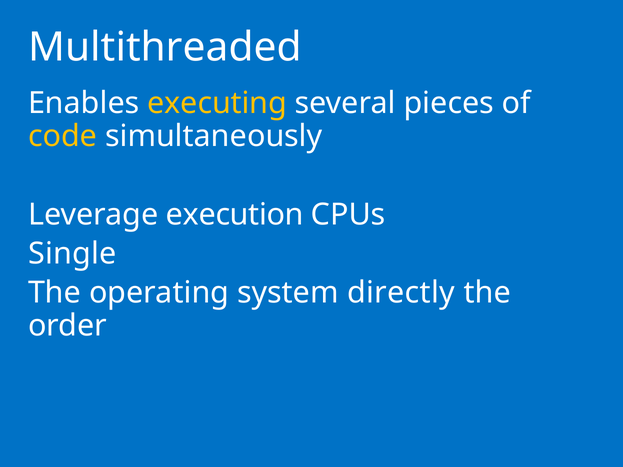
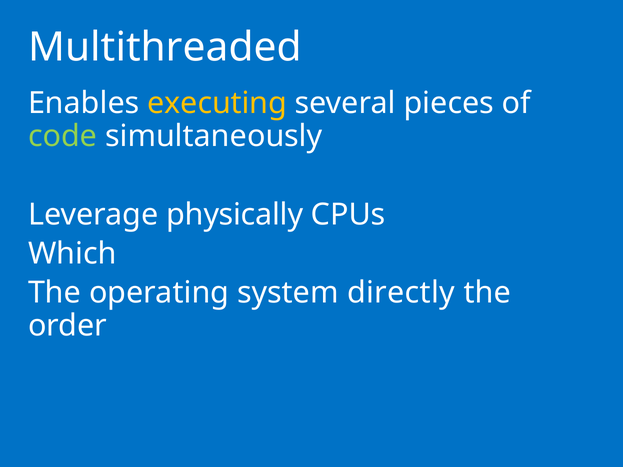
code colour: yellow -> light green (63, 136)
execution: execution -> physically (235, 215)
Single: Single -> Which (72, 254)
